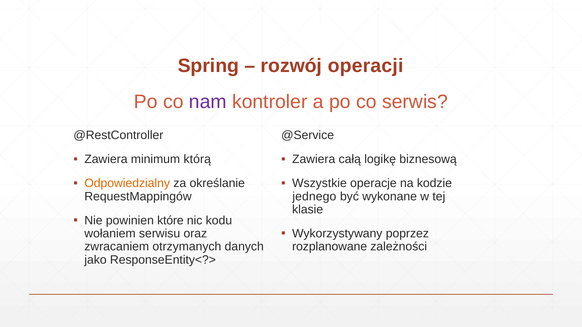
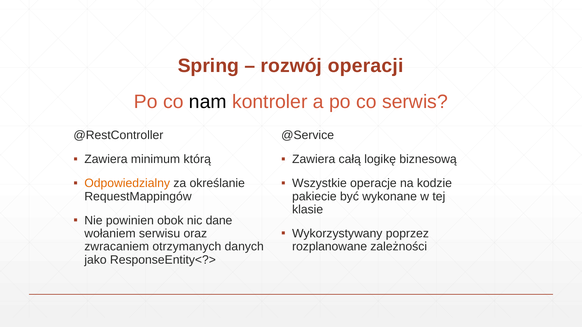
nam colour: purple -> black (208, 102)
jednego: jednego -> pakiecie (314, 197)
które: które -> obok (170, 221)
kodu: kodu -> dane (219, 221)
